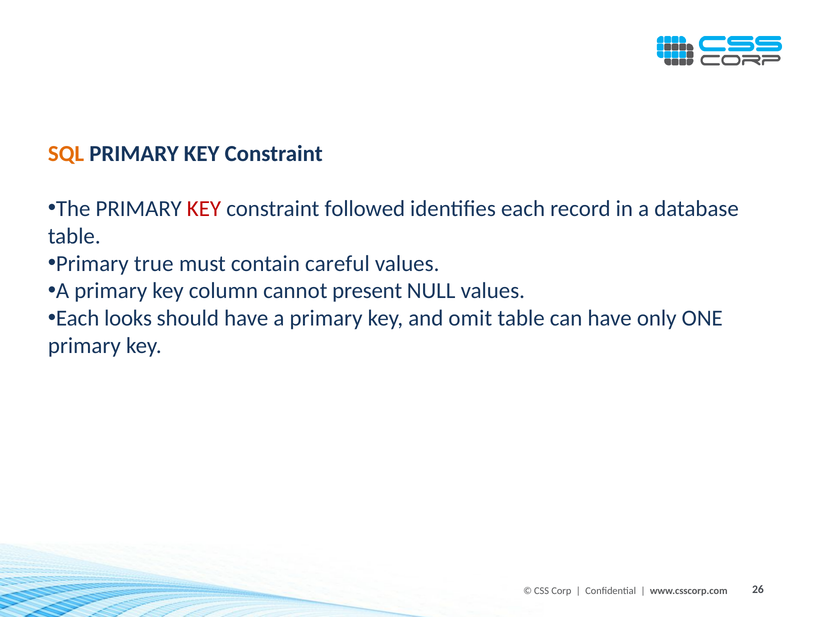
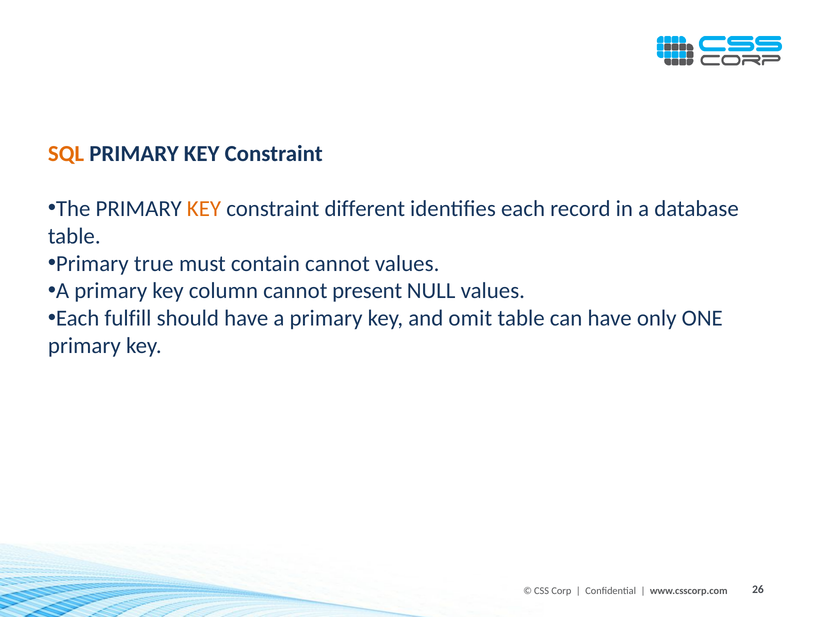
KEY colour: red -> orange (204, 209)
followed: followed -> different (365, 209)
contain careful: careful -> cannot (337, 264)
looks: looks -> fulfill (128, 318)
